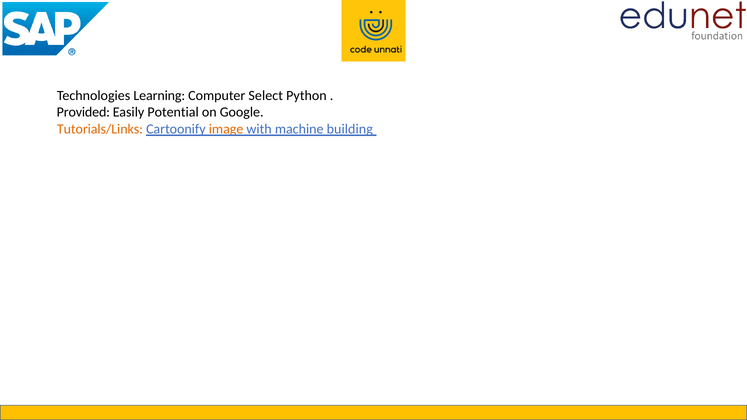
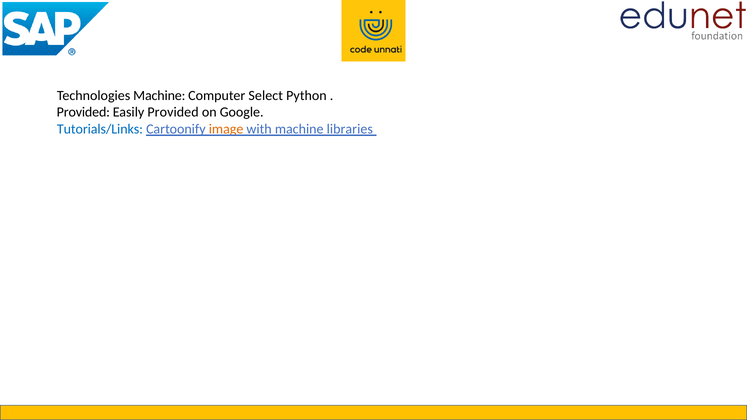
Technologies Learning: Learning -> Machine (159, 96)
Easily Potential: Potential -> Provided (173, 112)
Tutorials/Links colour: orange -> blue (100, 129)
building: building -> libraries (350, 129)
